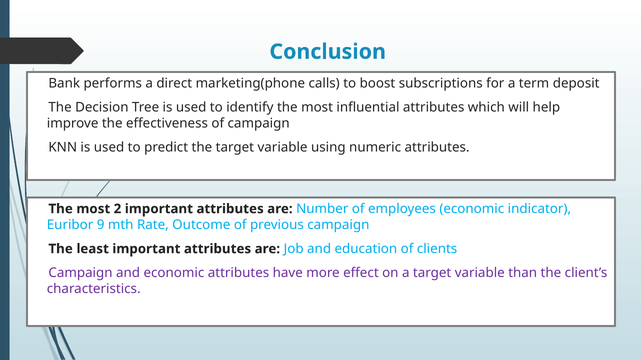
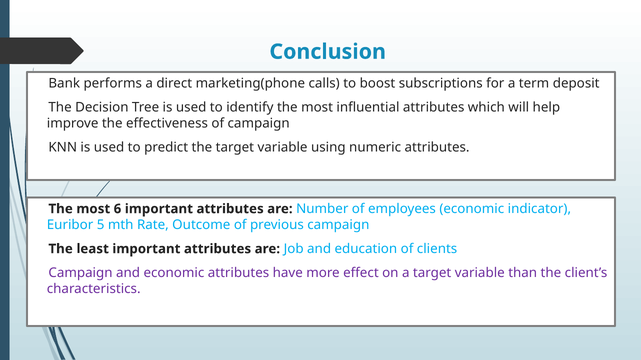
2: 2 -> 6 (117, 209)
9: 9 -> 5 (101, 225)
